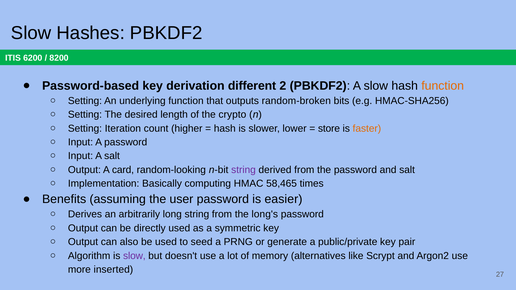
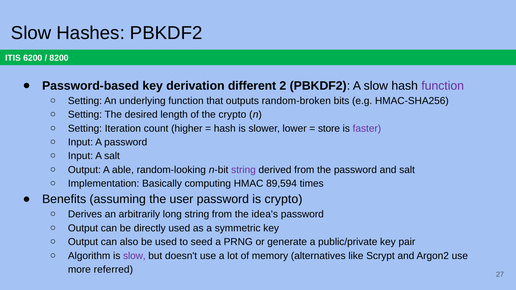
function colour: orange -> purple (443, 86)
faster colour: orange -> purple (367, 128)
card: card -> able (123, 170)
58,465: 58,465 -> 89,594 (282, 184)
is easier: easier -> crypto (283, 199)
long's: long's -> idea's (265, 214)
inserted: inserted -> referred (113, 270)
